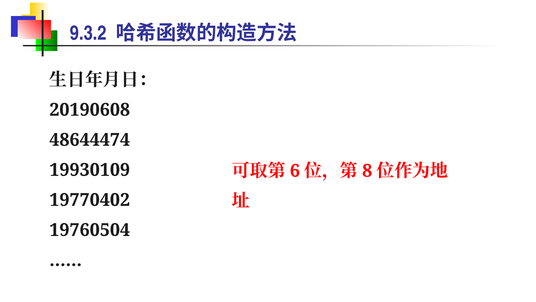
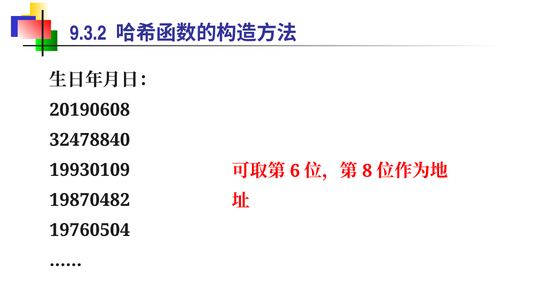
48644474: 48644474 -> 32478840 (90, 140)
19770402: 19770402 -> 19870482 (90, 200)
